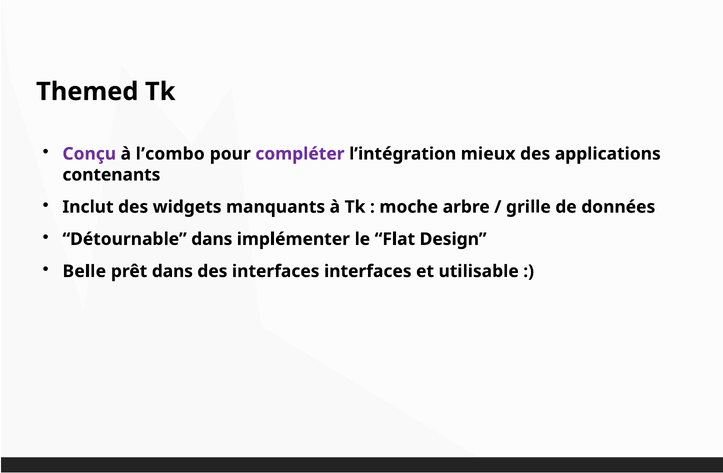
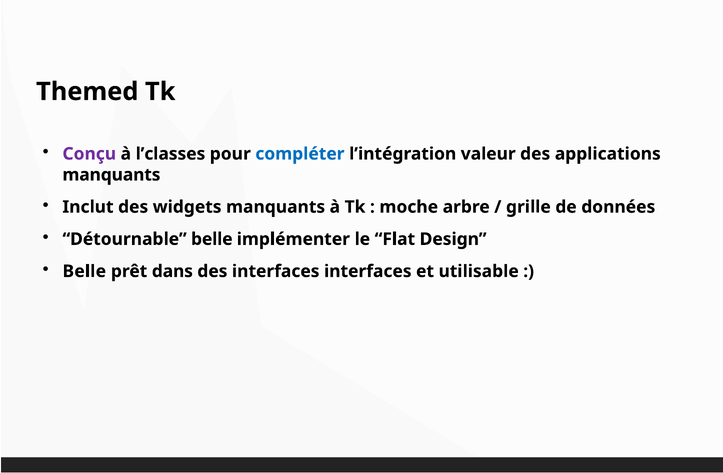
l’combo: l’combo -> l’classes (170, 154)
compléter colour: purple -> blue (300, 154)
mieux: mieux -> valeur (488, 154)
contenants: contenants -> manquants (111, 175)
Détournable dans: dans -> belle (212, 239)
